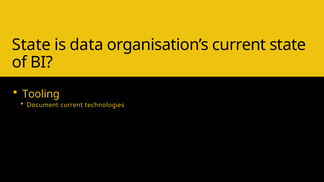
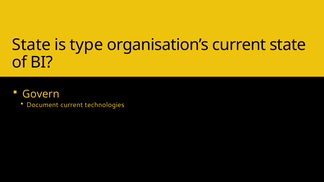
data: data -> type (86, 45)
Tooling: Tooling -> Govern (41, 94)
